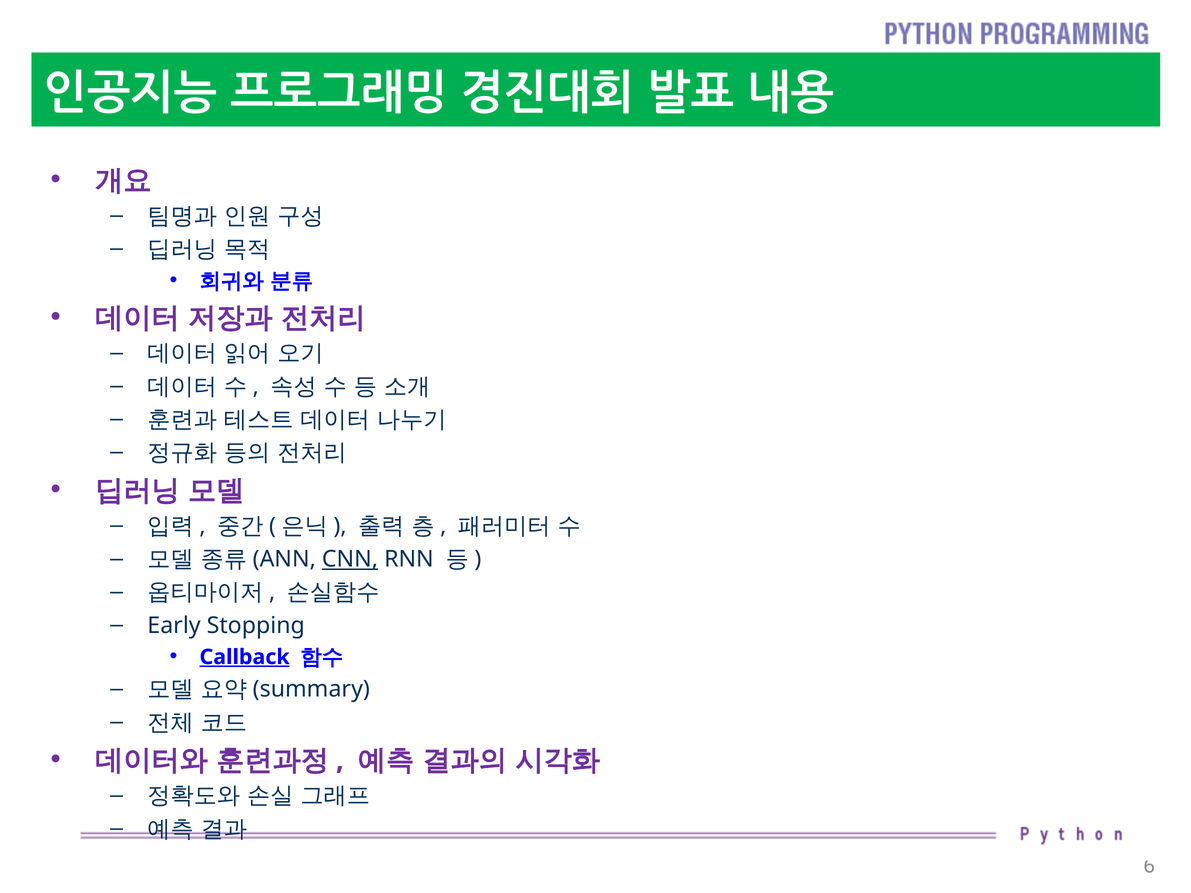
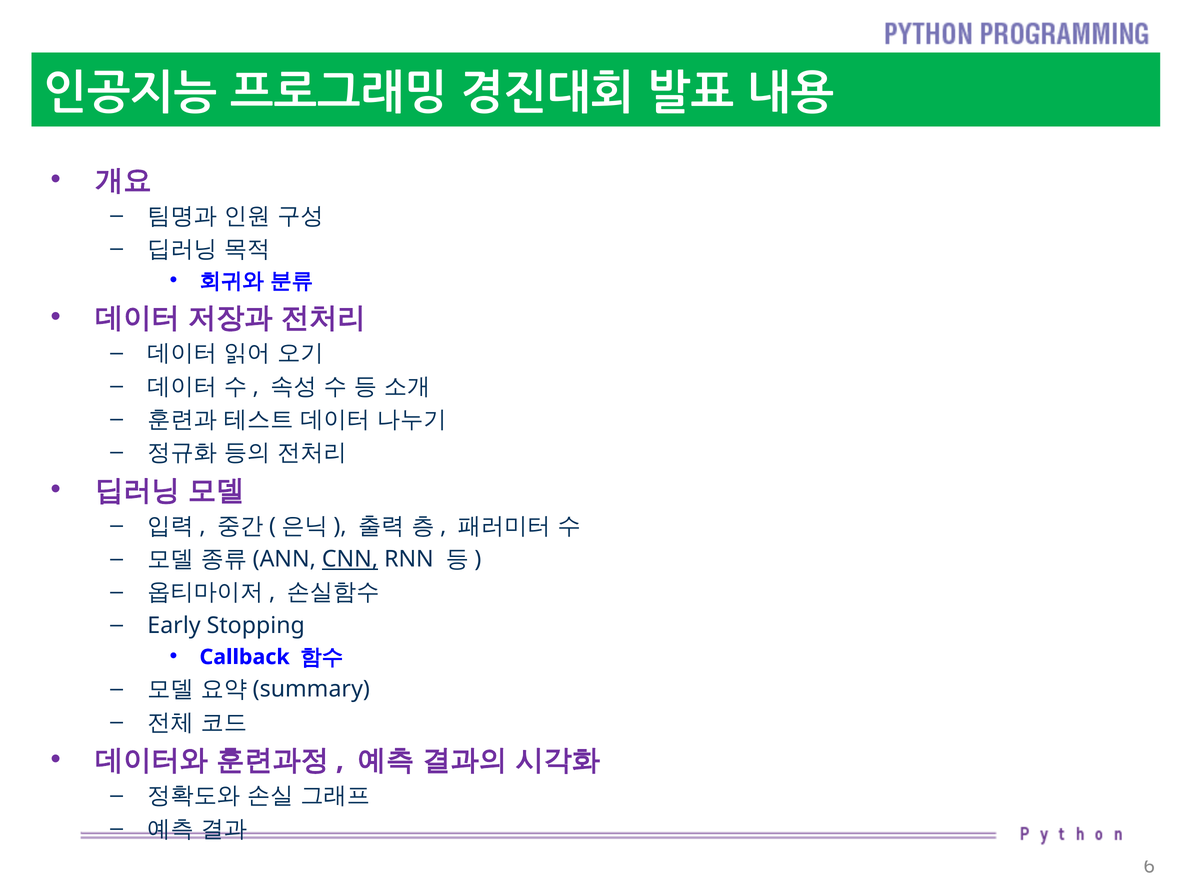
Callback underline: present -> none (245, 657)
